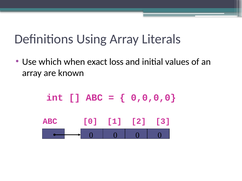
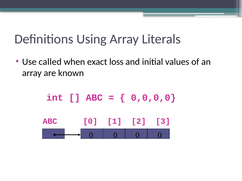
which: which -> called (50, 62)
